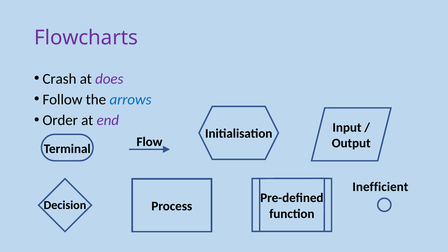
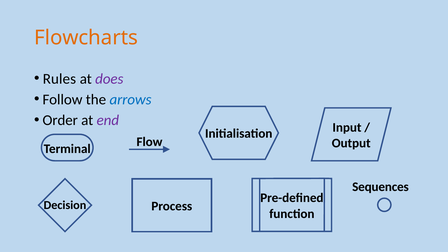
Flowcharts colour: purple -> orange (86, 38)
Crash: Crash -> Rules (59, 79)
Inefficient: Inefficient -> Sequences (380, 187)
